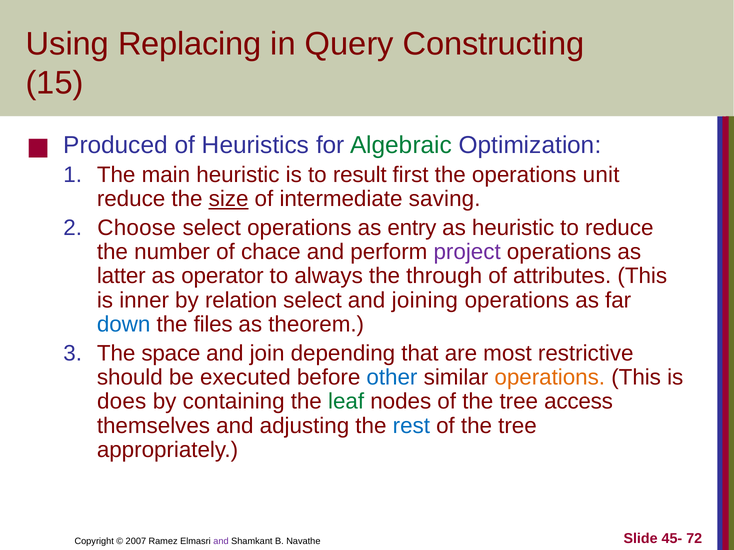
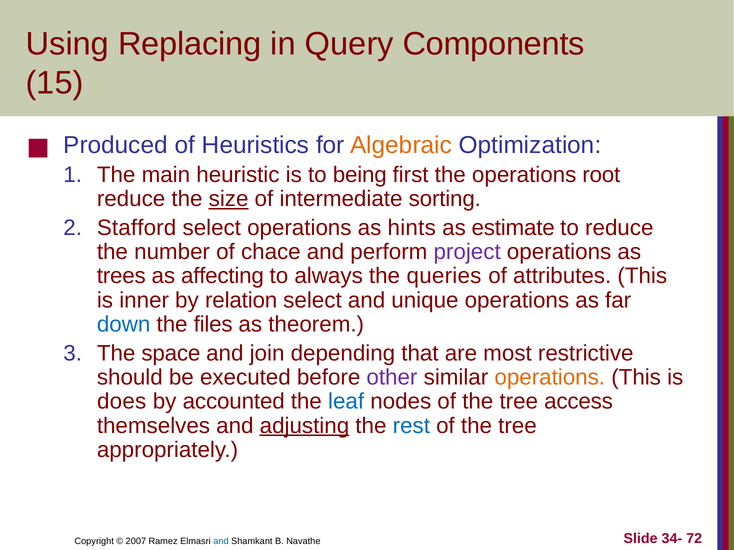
Constructing: Constructing -> Components (494, 44)
Algebraic colour: green -> orange (401, 145)
result: result -> being (360, 175)
unit: unit -> root (601, 175)
saving: saving -> sorting (445, 199)
Choose: Choose -> Stafford (137, 228)
entry: entry -> hints (412, 228)
as heuristic: heuristic -> estimate (513, 228)
latter: latter -> trees (121, 276)
operator: operator -> affecting (222, 276)
through: through -> queries (444, 276)
joining: joining -> unique (425, 301)
other colour: blue -> purple (392, 378)
containing: containing -> accounted (234, 402)
leaf colour: green -> blue (346, 402)
adjusting underline: none -> present (304, 426)
and colour: purple -> blue (221, 542)
45-: 45- -> 34- (672, 539)
